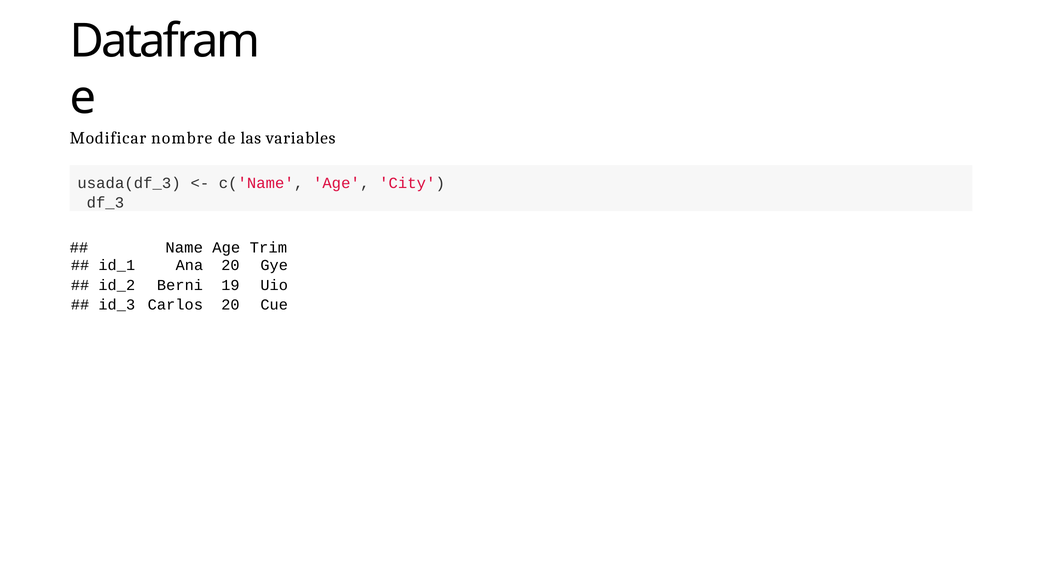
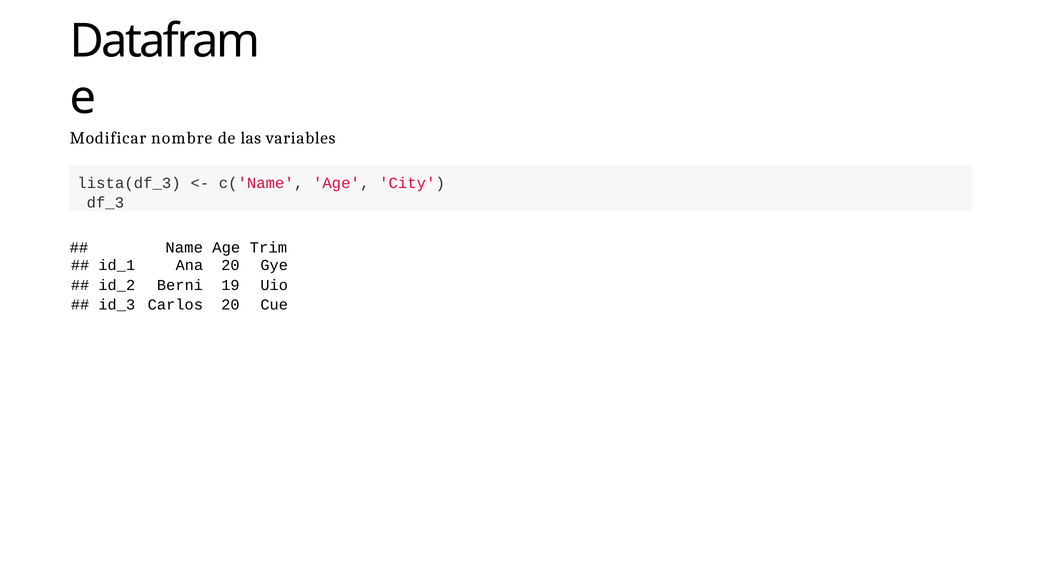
usada(df_3: usada(df_3 -> lista(df_3 (129, 183)
